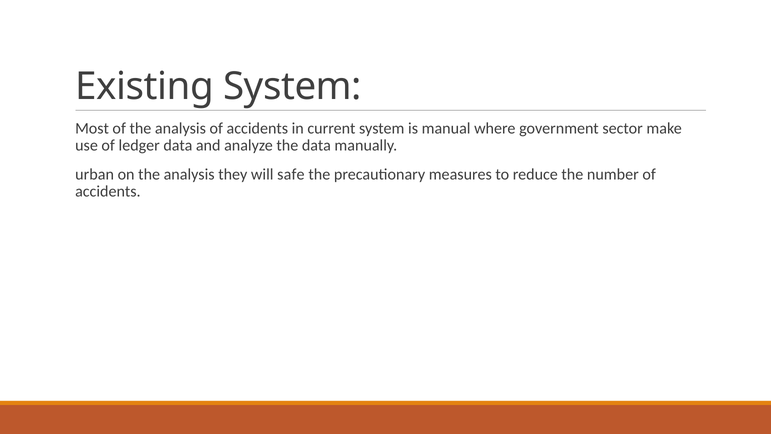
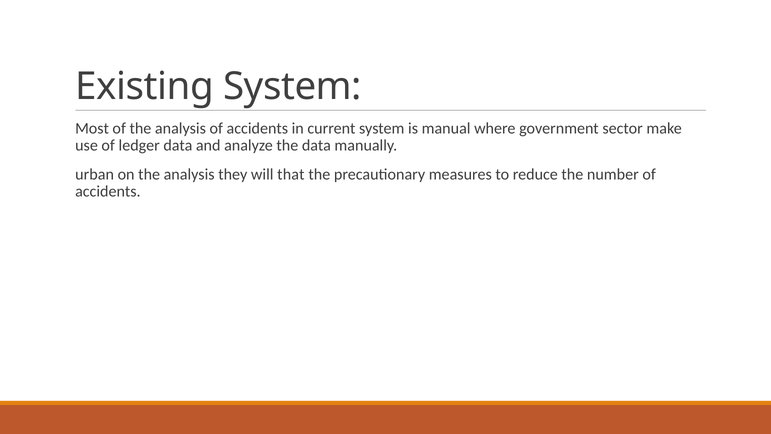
safe: safe -> that (291, 174)
